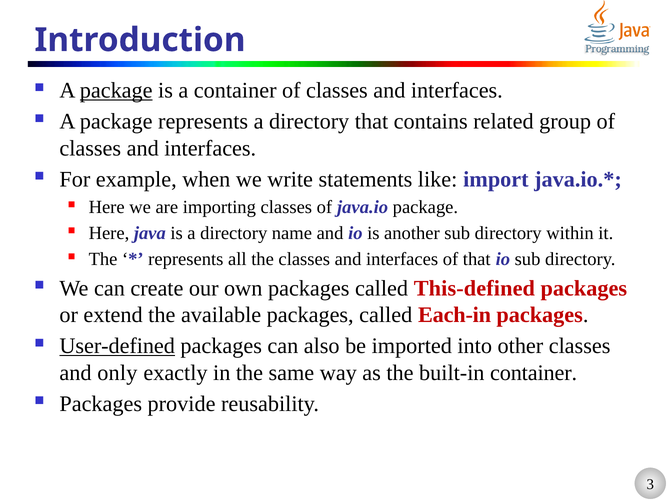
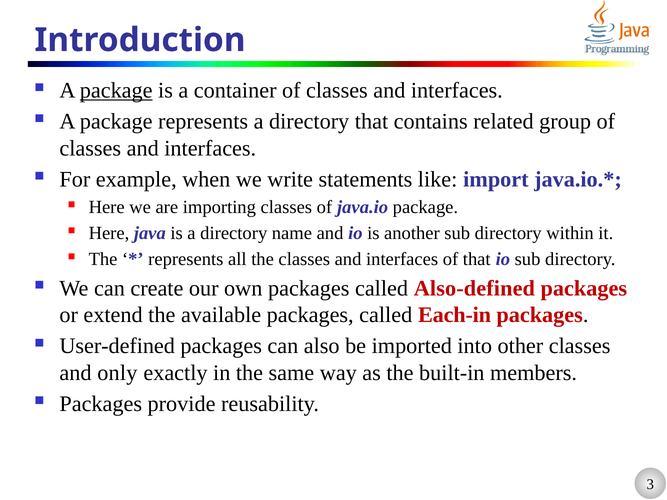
This-defined: This-defined -> Also-defined (474, 288)
User-defined underline: present -> none (117, 346)
built-in container: container -> members (534, 373)
